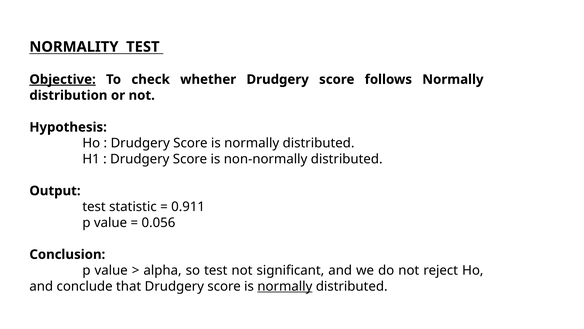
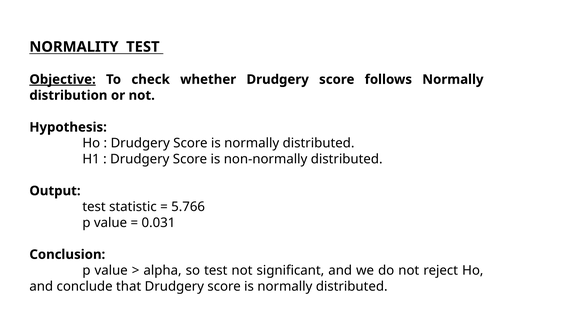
0.911: 0.911 -> 5.766 (188, 206)
0.056: 0.056 -> 0.031 (158, 222)
normally underline: present -> none (285, 286)
